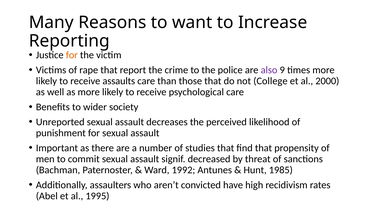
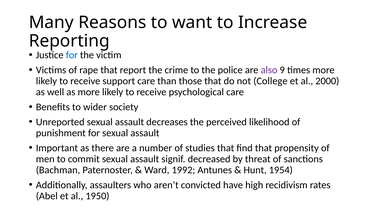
for colour: orange -> blue (72, 55)
assaults: assaults -> support (119, 81)
1985: 1985 -> 1954 (281, 170)
1995: 1995 -> 1950 (97, 197)
